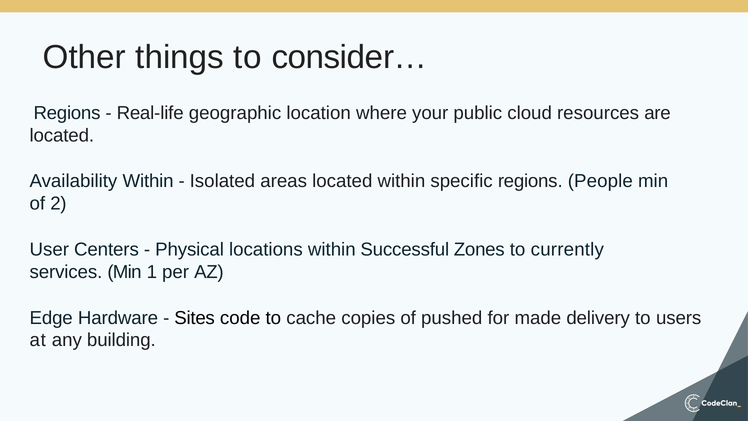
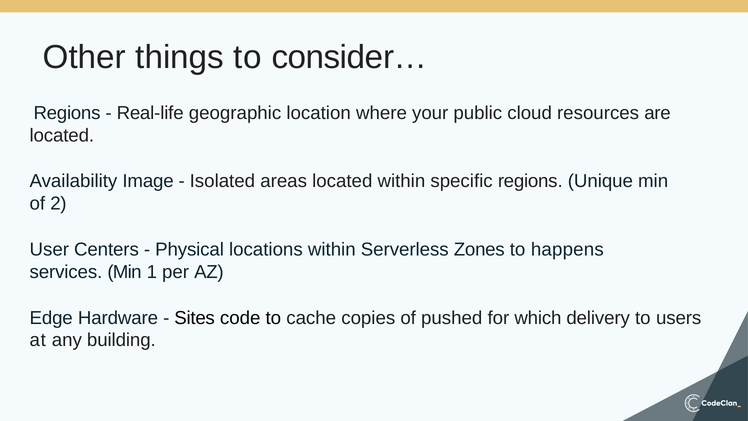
Availability Within: Within -> Image (148, 181)
People: People -> Unique (600, 181)
Successful: Successful -> Serverless (405, 249)
currently: currently -> happens (567, 249)
made: made -> which (538, 318)
